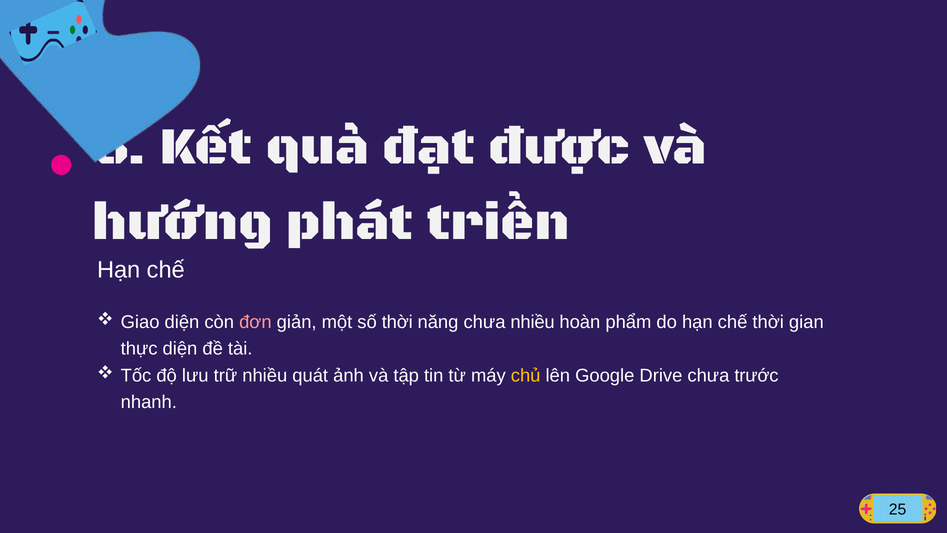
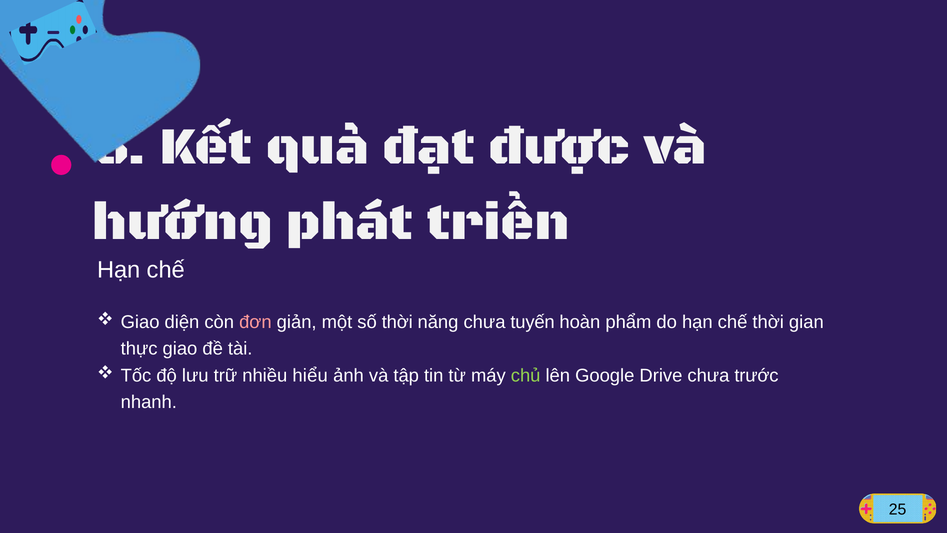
chưa nhiều: nhiều -> tuyến (533, 322)
thực diện: diện -> giao (180, 349)
quát: quát -> hiểu (310, 375)
chủ colour: yellow -> light green (526, 375)
